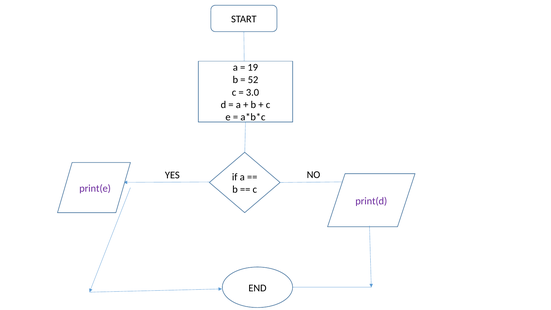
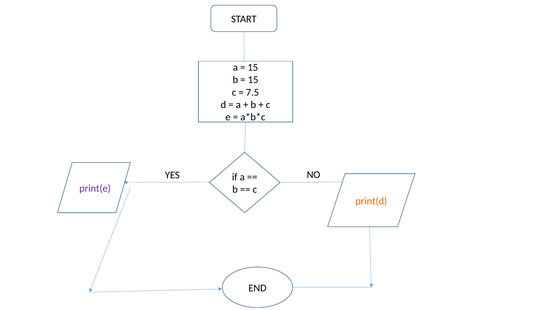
19: 19 -> 15 (253, 67)
52: 52 -> 15 (253, 80)
3.0: 3.0 -> 7.5 (252, 92)
print(d colour: purple -> orange (371, 201)
